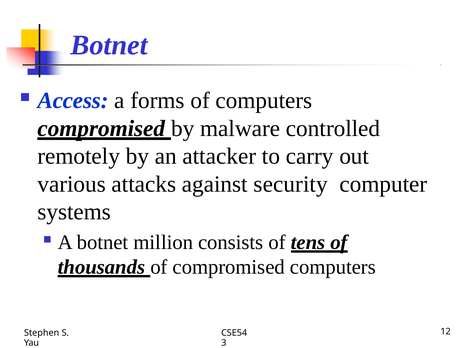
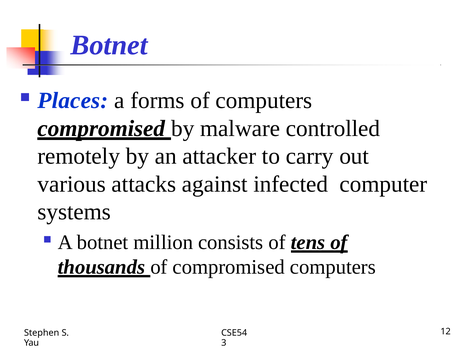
Access: Access -> Places (73, 101)
security: security -> infected (291, 185)
